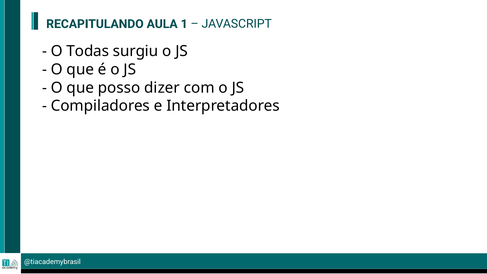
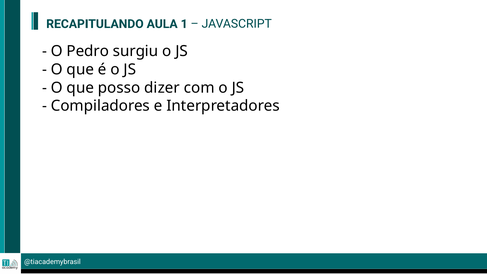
Todas: Todas -> Pedro (88, 51)
